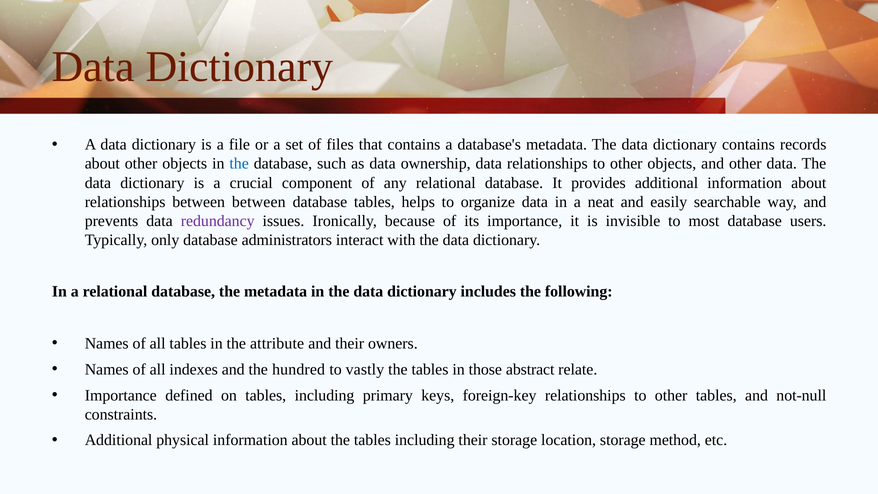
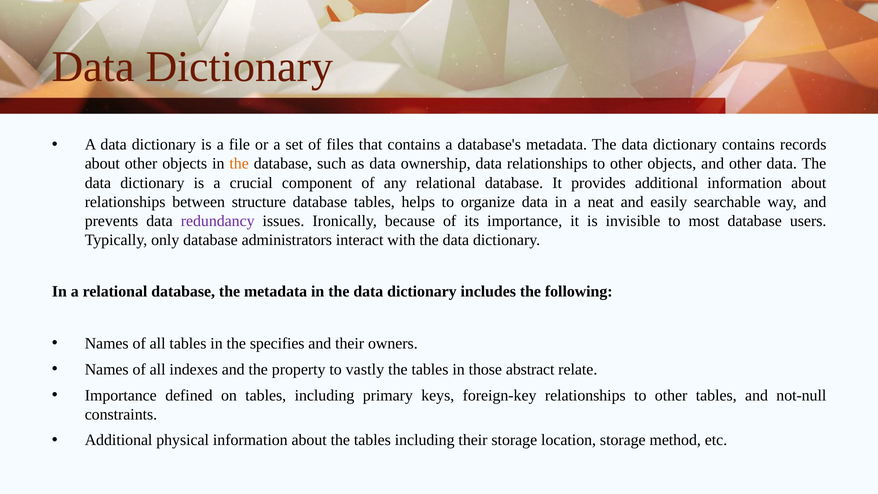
the colour: blue -> orange (239, 164)
between between: between -> structure (259, 202)
attribute: attribute -> specifies (277, 343)
hundred: hundred -> property (299, 369)
